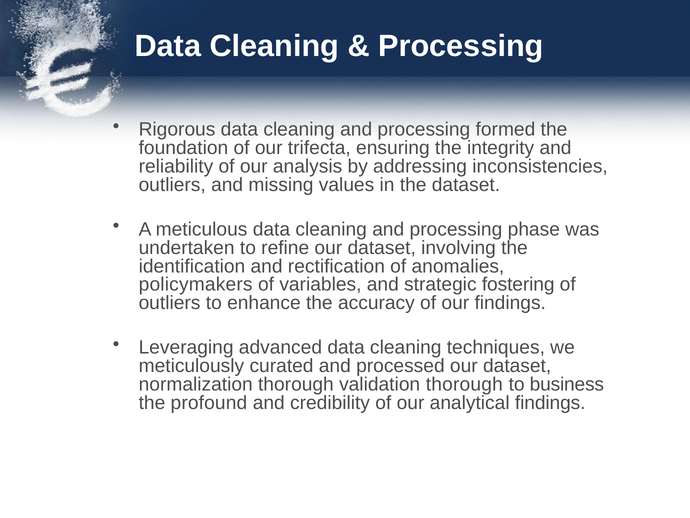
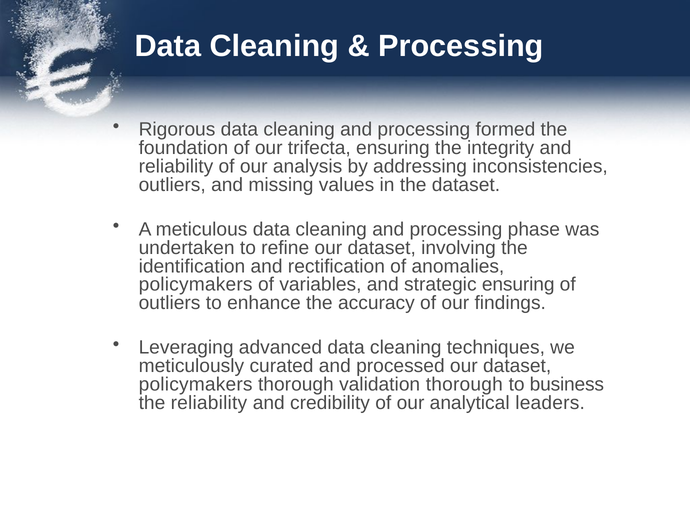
strategic fostering: fostering -> ensuring (518, 284)
normalization: normalization -> policymakers (196, 384)
the profound: profound -> reliability (209, 402)
analytical findings: findings -> leaders (550, 402)
